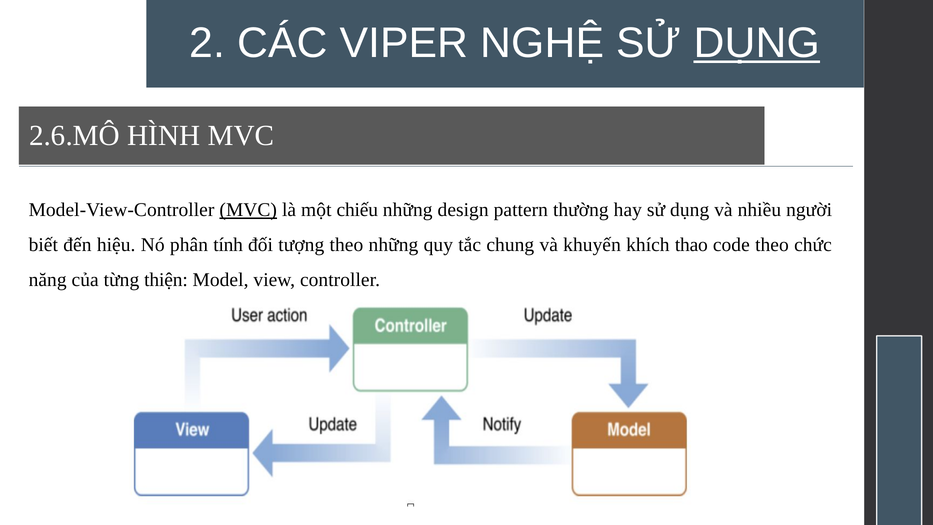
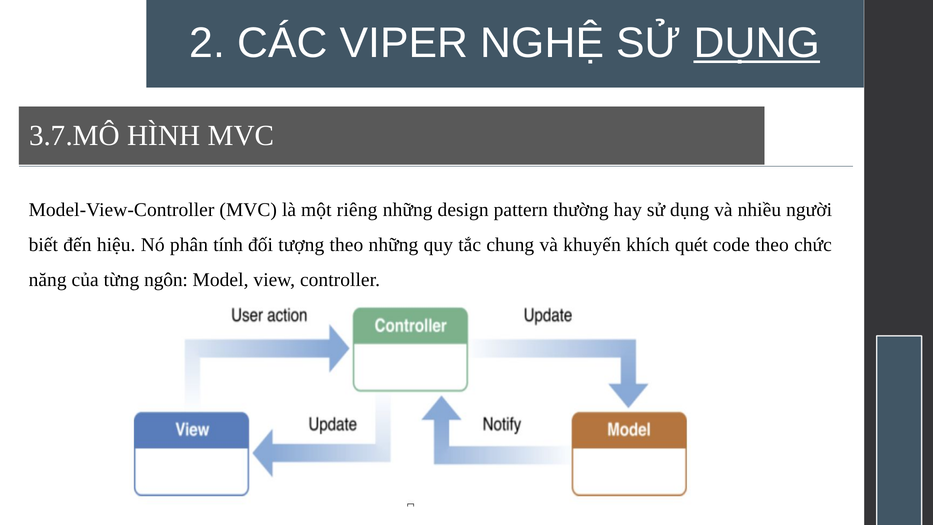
2.6.MÔ: 2.6.MÔ -> 3.7.MÔ (74, 135)
MVC underline: present -> none (248, 210)
chiếu: chiếu -> riêng (357, 210)
thao: thao -> quét (691, 245)
thiện: thiện -> ngôn (166, 280)
